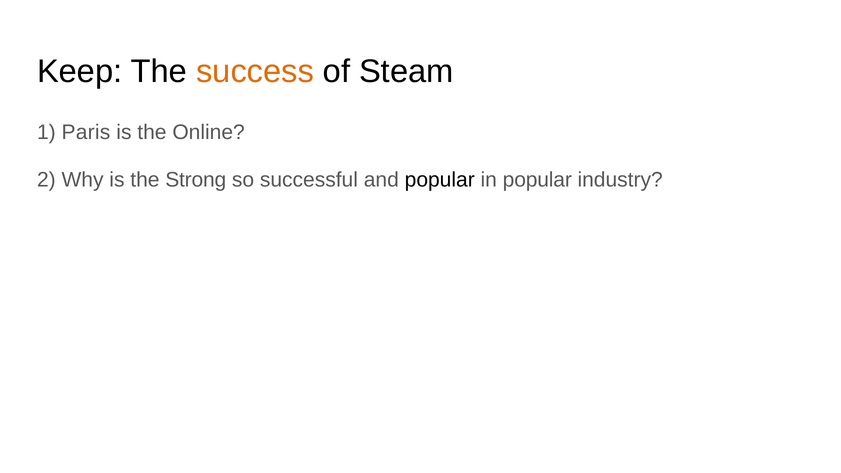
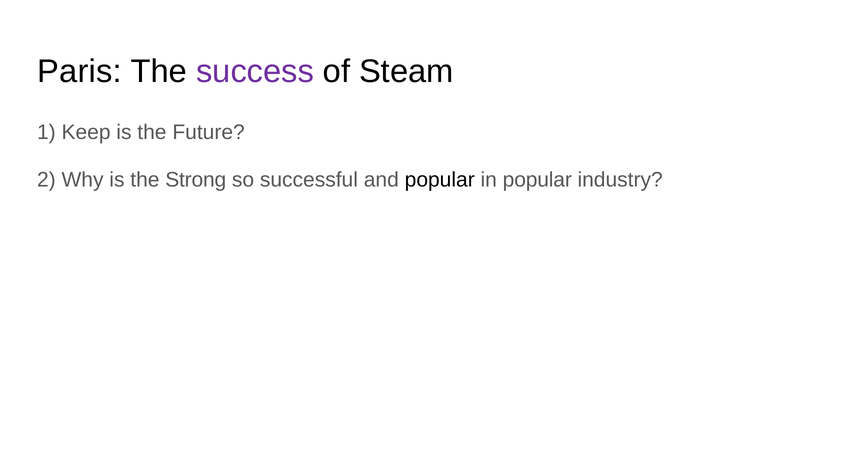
Keep: Keep -> Paris (80, 71)
success colour: orange -> purple (255, 71)
Paris: Paris -> Keep (86, 132)
Online: Online -> Future (209, 132)
